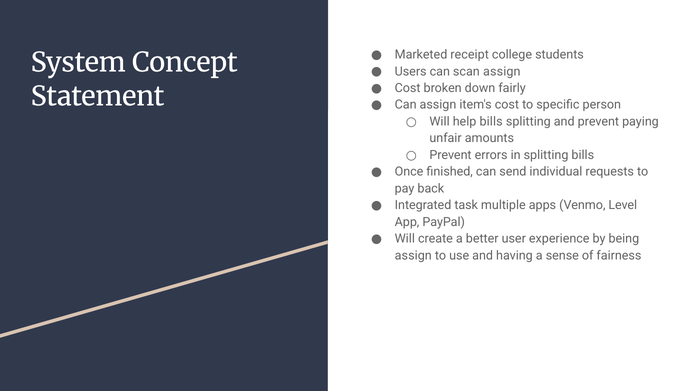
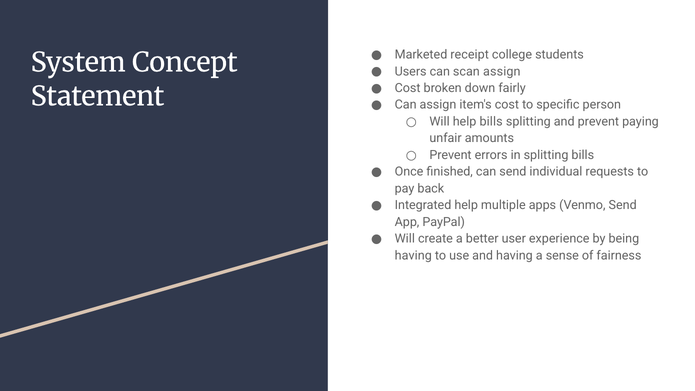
Integrated task: task -> help (466, 205)
Venmo Level: Level -> Send (623, 205)
assign: assign -> having (413, 256)
